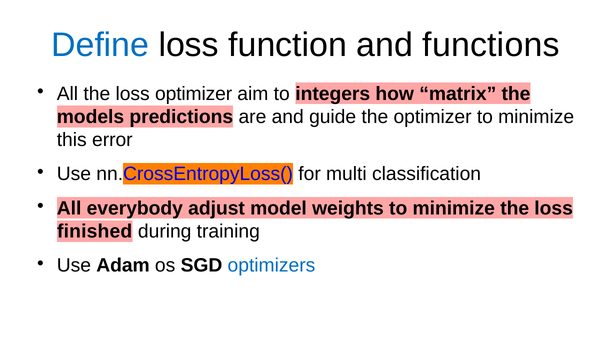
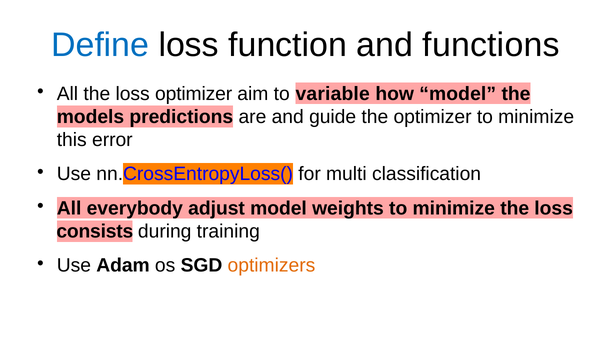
integers: integers -> variable (333, 93)
how matrix: matrix -> model (458, 93)
finished: finished -> consists (95, 231)
optimizers colour: blue -> orange (271, 265)
